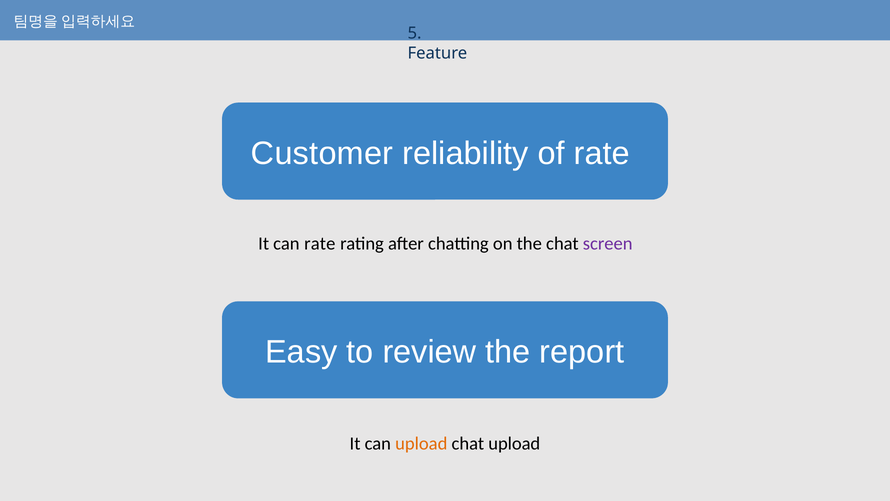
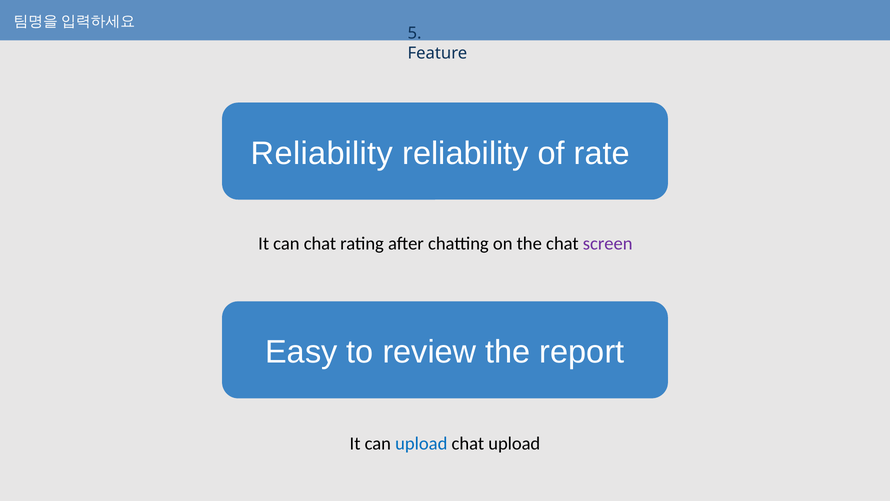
Customer: Customer -> Reliability (322, 153)
can rate: rate -> chat (320, 244)
upload colour: orange -> blue (421, 443)
